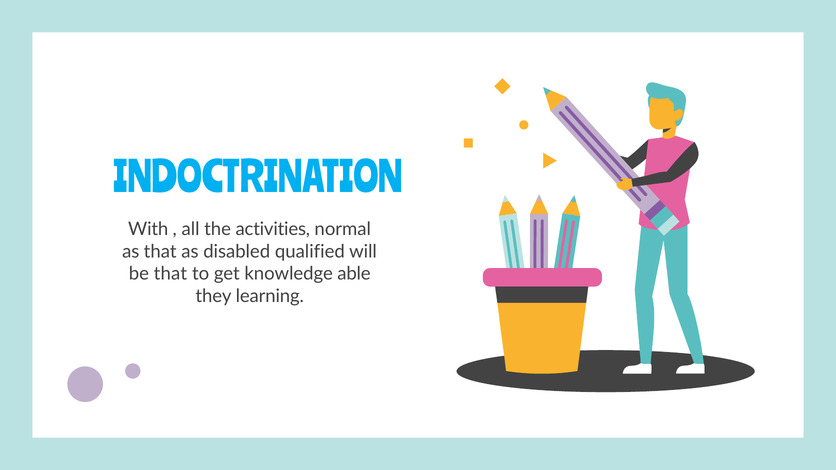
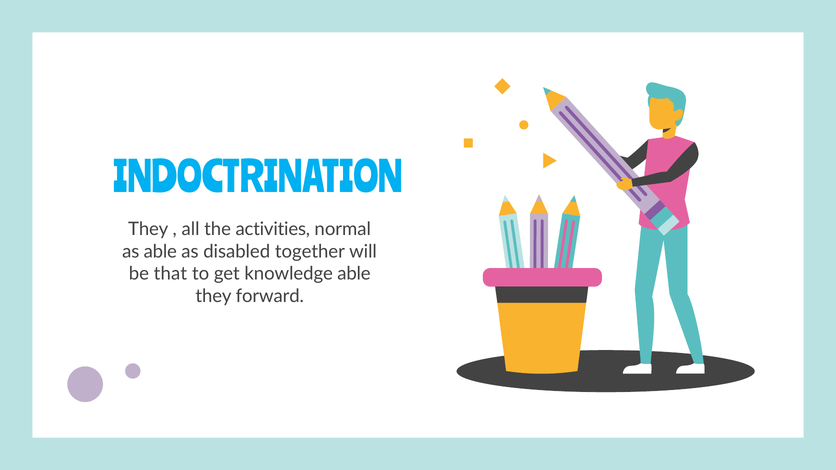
With: With -> They (148, 229)
as that: that -> able (160, 252)
qualified: qualified -> together (310, 252)
learning: learning -> forward (270, 296)
